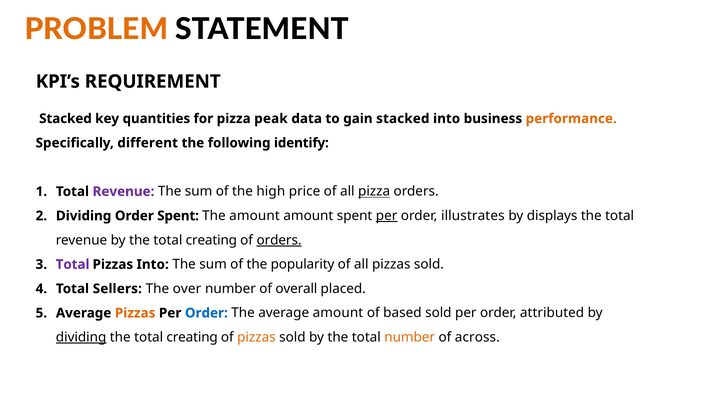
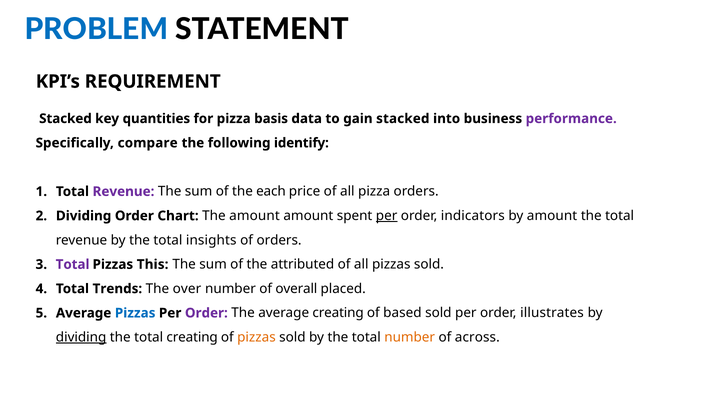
PROBLEM colour: orange -> blue (96, 29)
peak: peak -> basis (271, 119)
performance colour: orange -> purple (571, 119)
different: different -> compare (148, 143)
high: high -> each (271, 192)
pizza underline: present -> none (374, 192)
Order Spent: Spent -> Chart (178, 216)
illustrates: illustrates -> indicators (473, 216)
by displays: displays -> amount (552, 216)
by the total creating: creating -> insights (211, 240)
orders underline: present -> none (279, 240)
Pizzas Into: Into -> This (153, 264)
popularity: popularity -> attributed (303, 264)
Sellers: Sellers -> Trends (117, 289)
Pizzas colour: orange -> blue (135, 313)
Order colour: blue -> purple (206, 313)
average amount: amount -> creating (338, 313)
attributed: attributed -> illustrates (552, 313)
